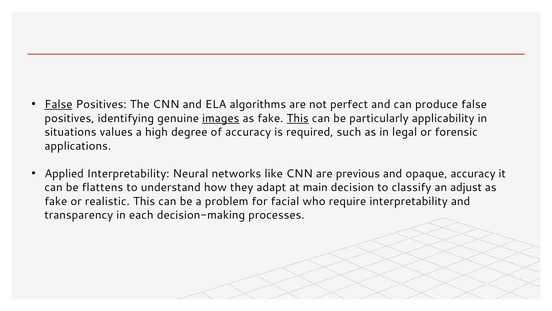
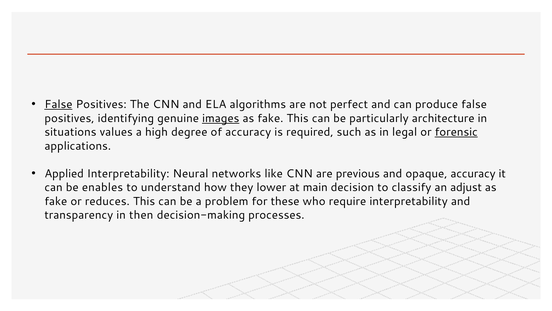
This underline: present -> none (298, 118)
applicability: applicability -> architecture (443, 118)
forensic underline: none -> present (456, 132)
flattens: flattens -> enables (103, 187)
adapt: adapt -> lower (271, 187)
realistic: realistic -> reduces (107, 201)
facial: facial -> these (285, 201)
each: each -> then (141, 215)
